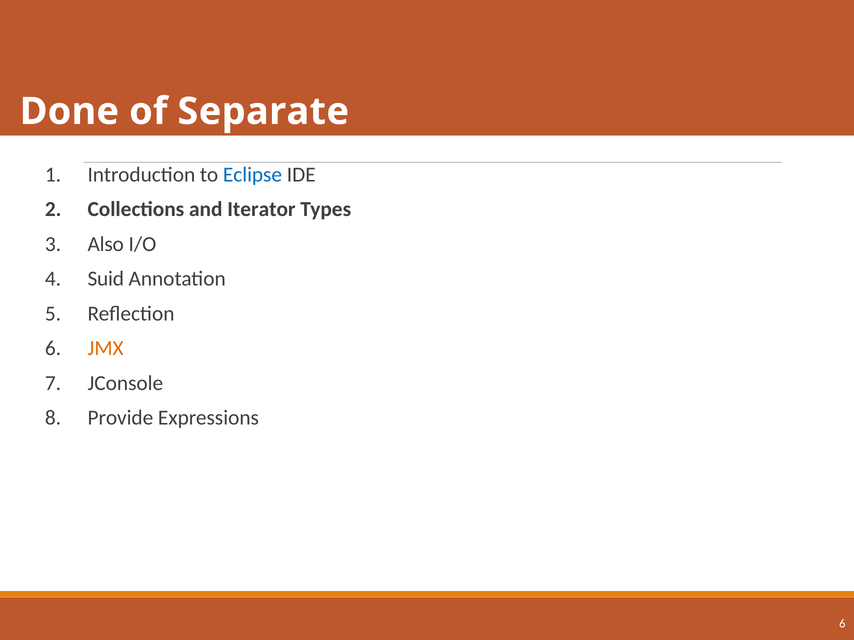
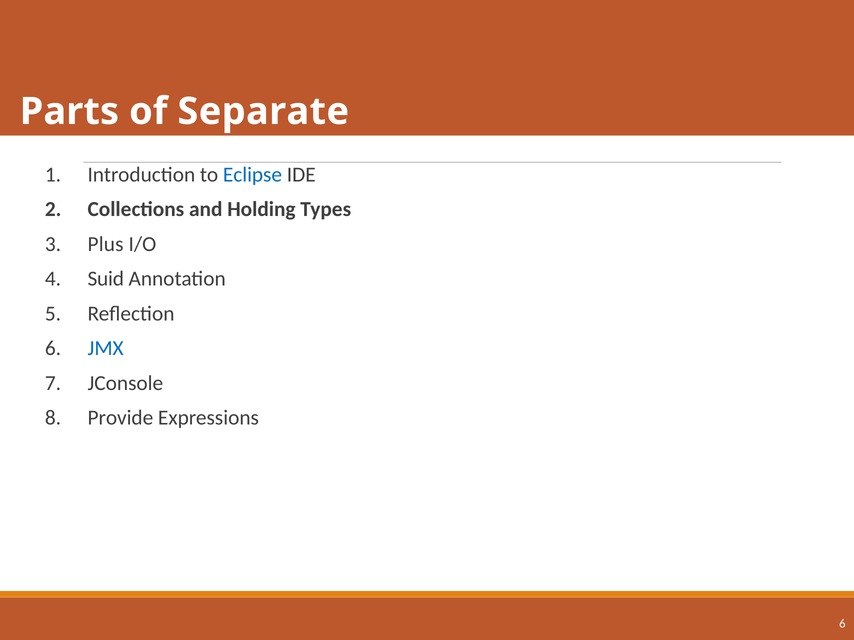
Done: Done -> Parts (69, 112)
Iterator: Iterator -> Holding (261, 210)
Also: Also -> Plus (106, 244)
JMX colour: orange -> blue (106, 349)
